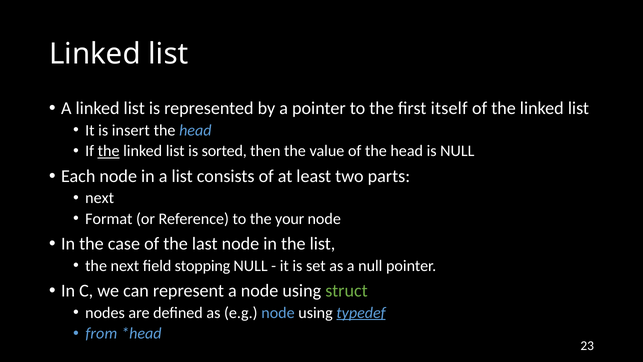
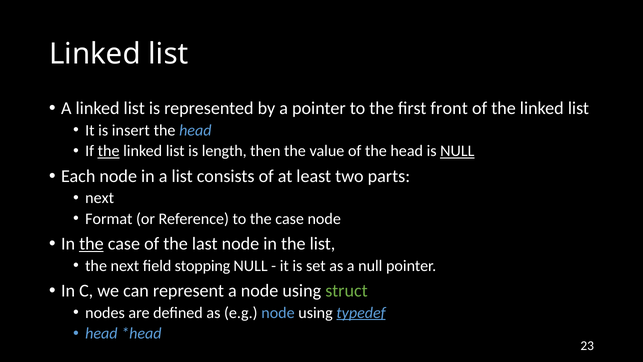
itself: itself -> front (449, 108)
sorted: sorted -> length (224, 151)
NULL underline: none -> present (457, 151)
to the your: your -> case (290, 219)
the underline: none -> present (91, 244)
from: from -> head (101, 333)
